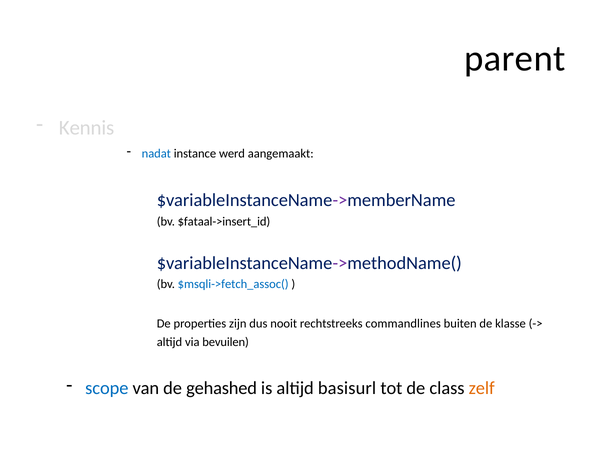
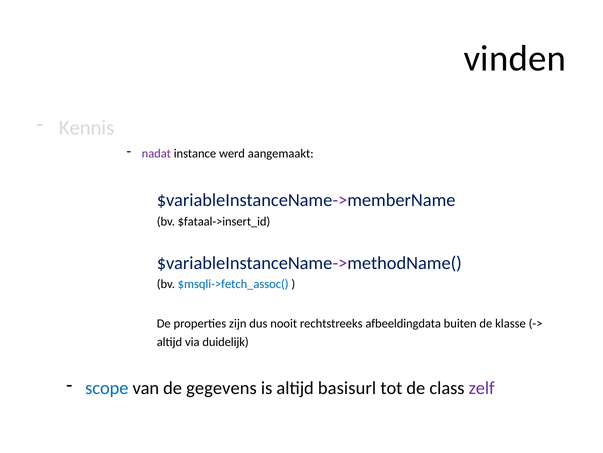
parent: parent -> vinden (515, 58)
nadat colour: blue -> purple (156, 153)
commandlines: commandlines -> afbeeldingdata (403, 323)
bevuilen: bevuilen -> duidelijk (226, 341)
gehashed: gehashed -> gegevens (221, 388)
zelf colour: orange -> purple (482, 388)
